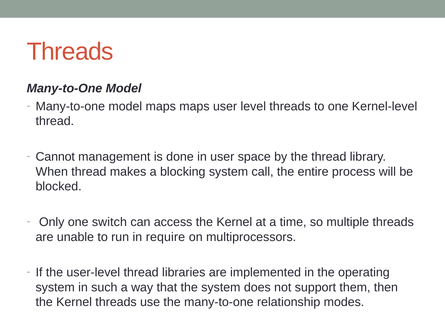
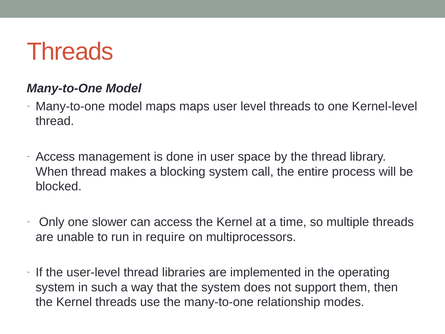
Cannot: Cannot -> Access (55, 157)
switch: switch -> slower (110, 222)
